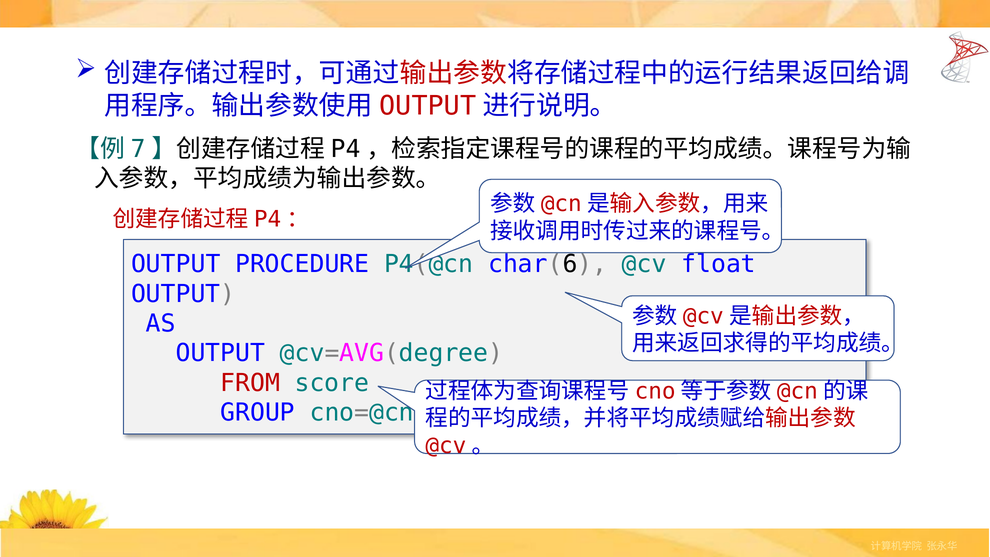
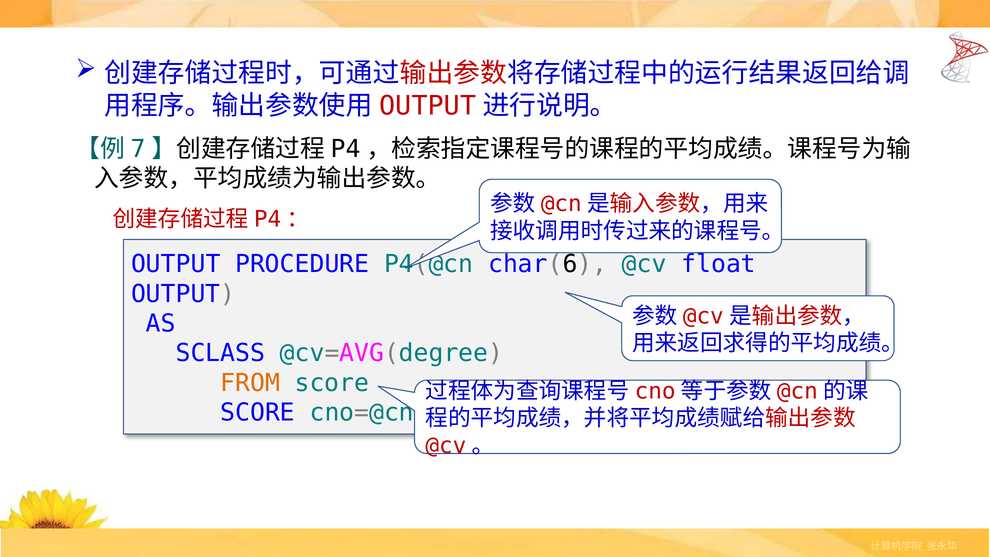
OUTPUT: OUTPUT -> SCLASS (220, 353)
FROM colour: red -> orange (250, 383)
GROUP: GROUP -> SCORE (258, 413)
